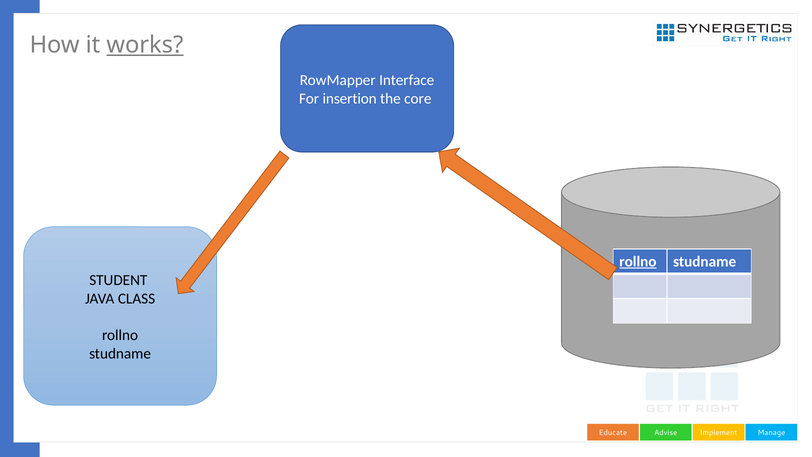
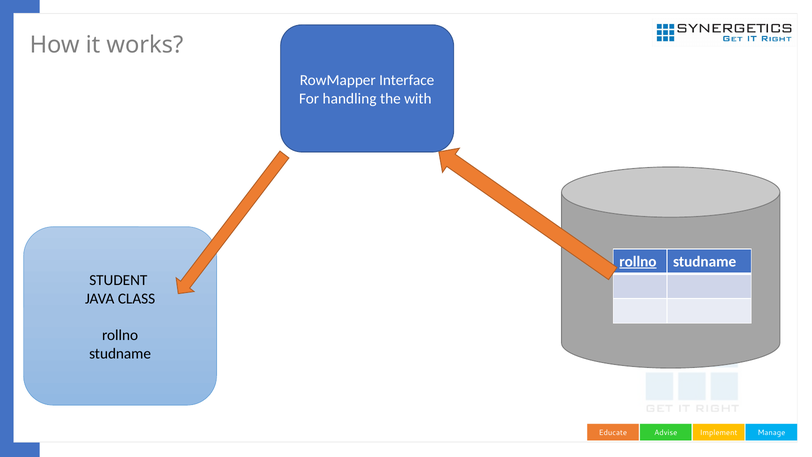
works underline: present -> none (145, 45)
insertion: insertion -> handling (350, 99)
core: core -> with (418, 99)
